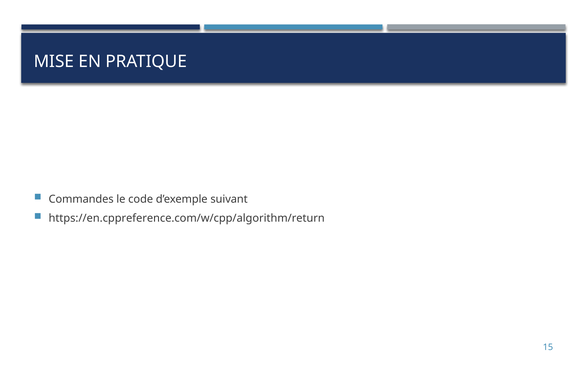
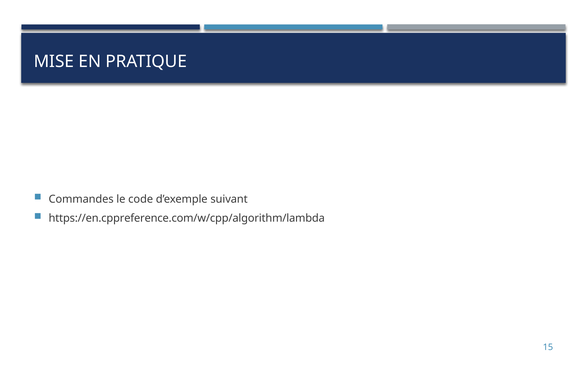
https://en.cppreference.com/w/cpp/algorithm/return: https://en.cppreference.com/w/cpp/algorithm/return -> https://en.cppreference.com/w/cpp/algorithm/lambda (187, 218)
